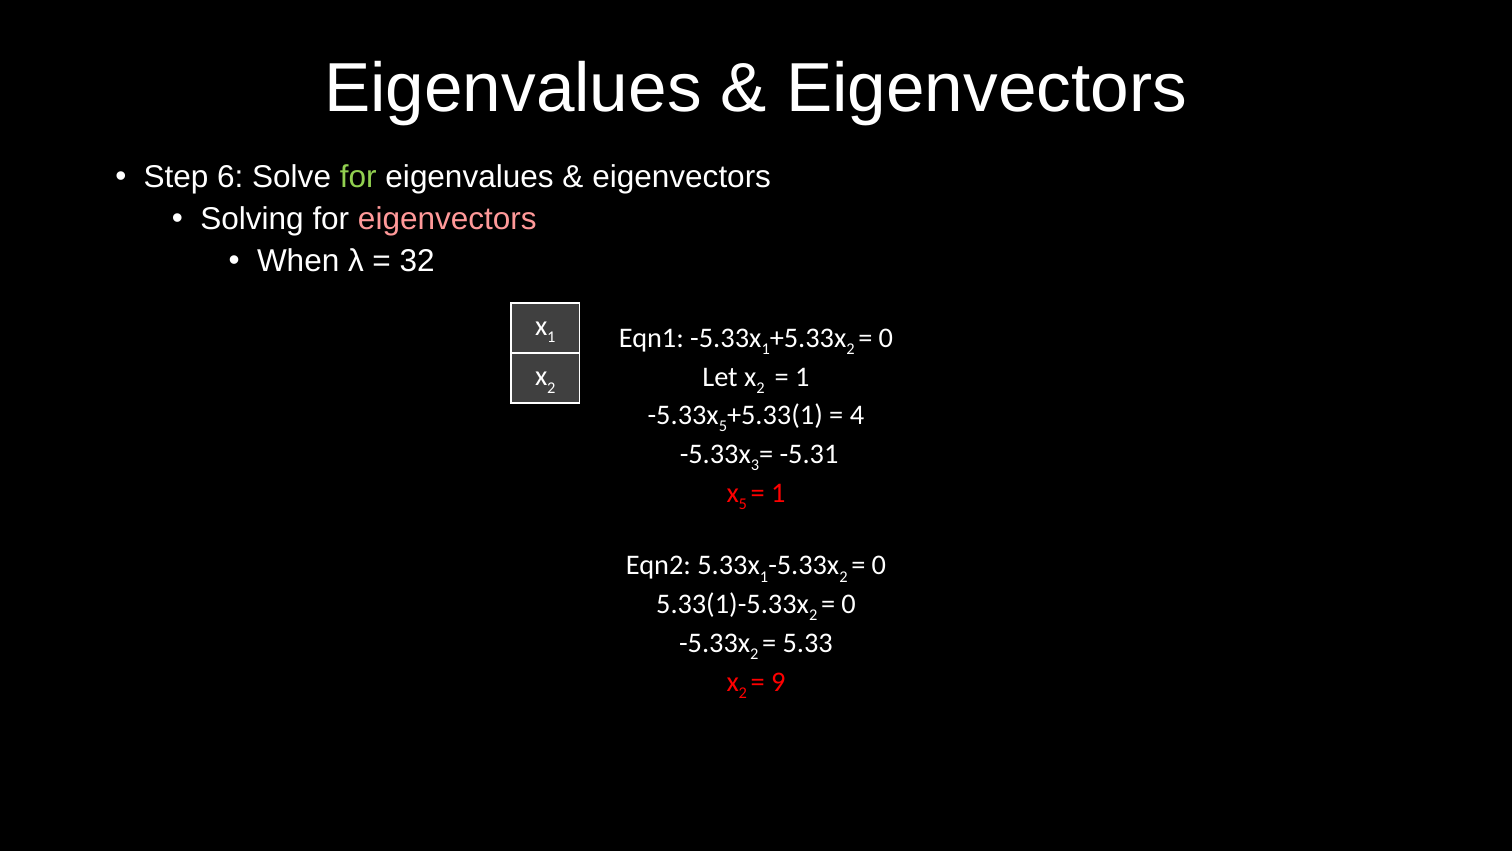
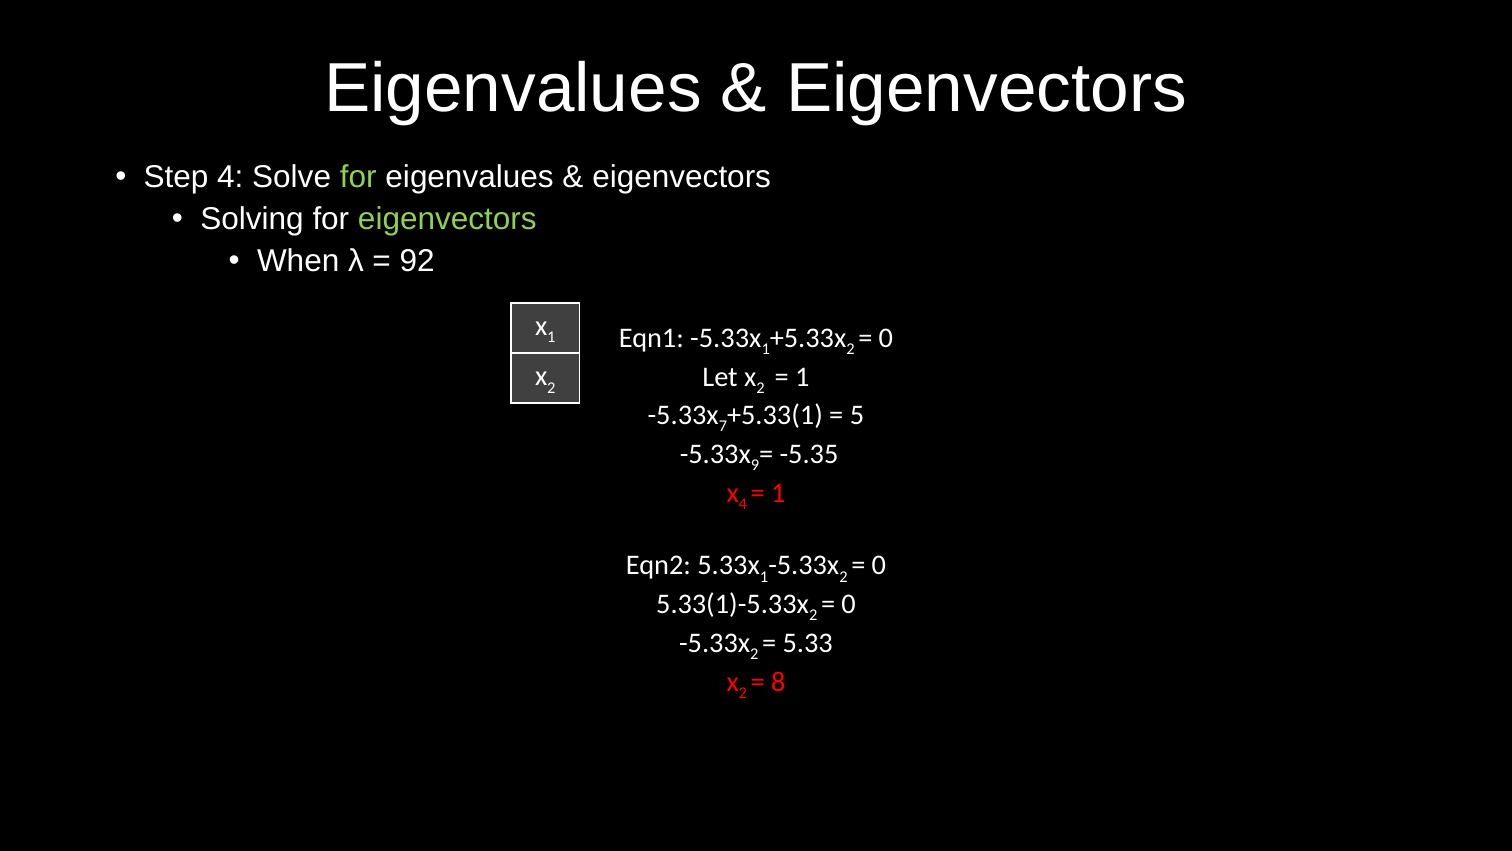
Step 6: 6 -> 4 (230, 177)
eigenvectors colour: pink -> light green (447, 219)
32: 32 -> 92 (417, 261)
5: 5 -> 7 (723, 426)
4: 4 -> 5 (857, 415)
3: 3 -> 9 (755, 465)
-5.31: -5.31 -> -5.35 (809, 454)
5: 5 -> 4 (743, 504)
9: 9 -> 8 (778, 681)
